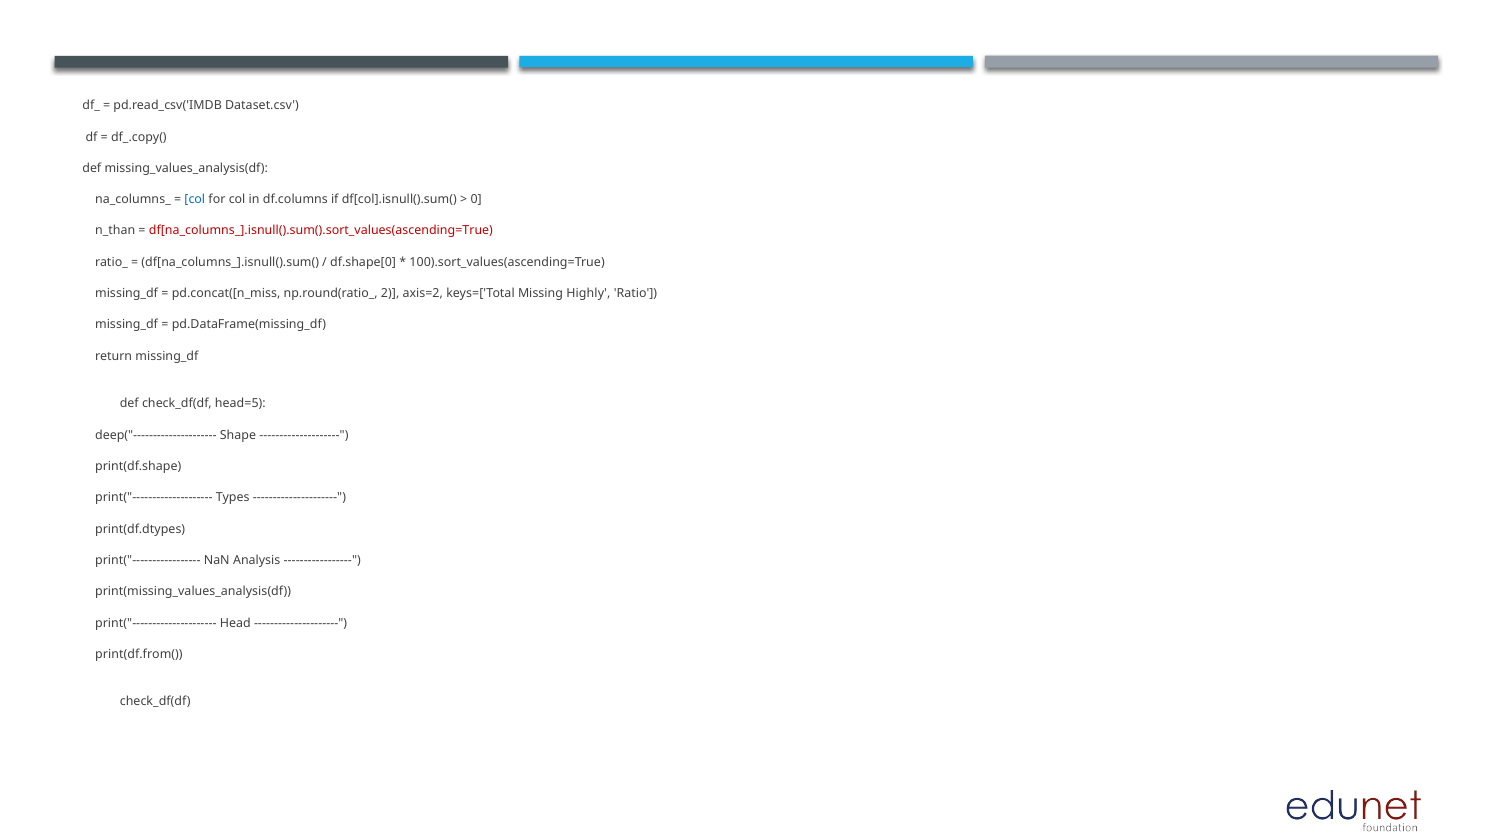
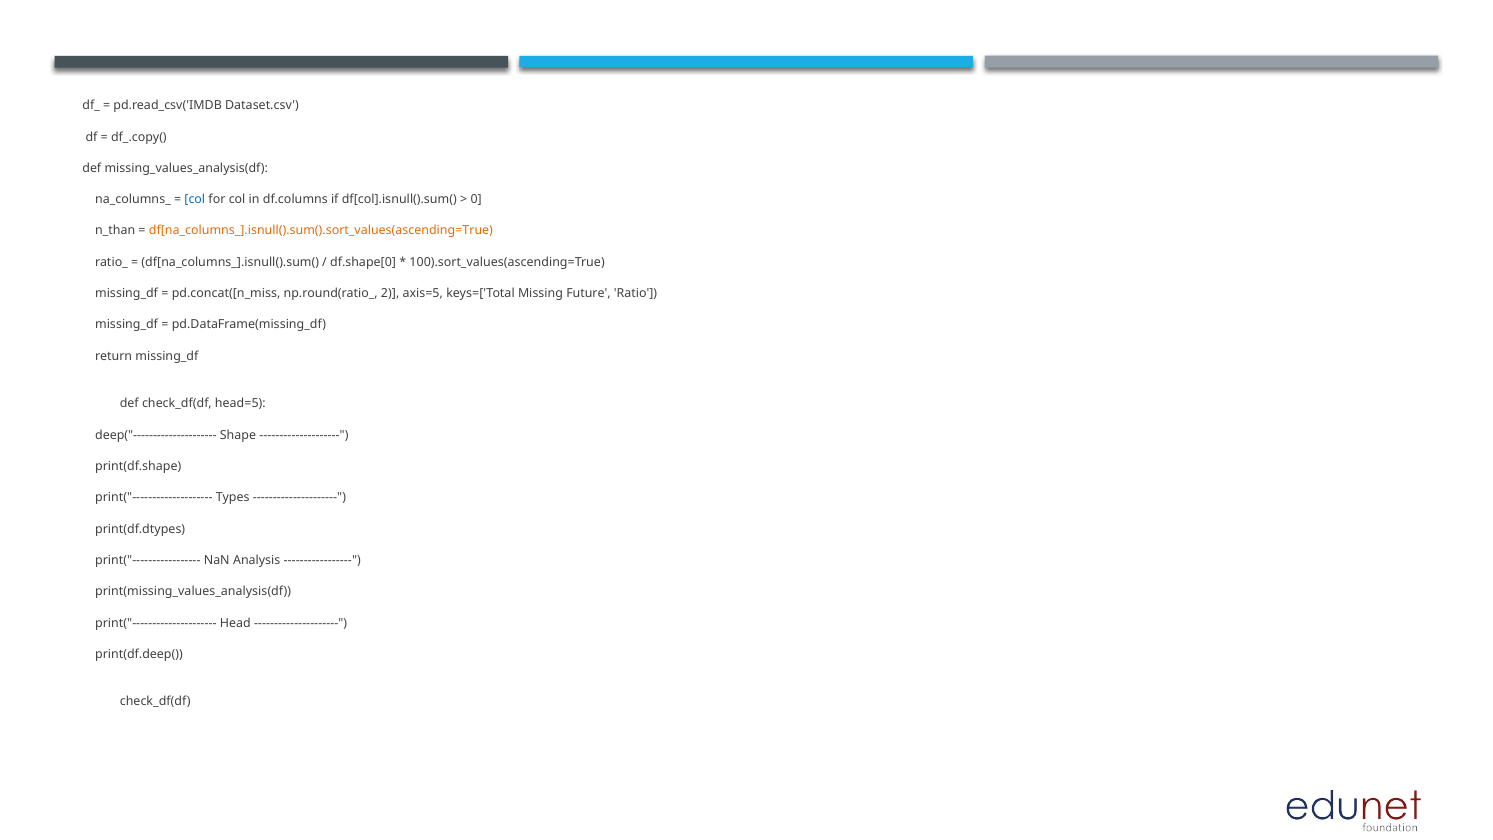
df[na_columns_].isnull().sum().sort_values(ascending=True colour: red -> orange (321, 231)
axis=2: axis=2 -> axis=5 (423, 293)
Highly: Highly -> Future (588, 293)
print(df.from(: print(df.from( -> print(df.deep( (139, 654)
